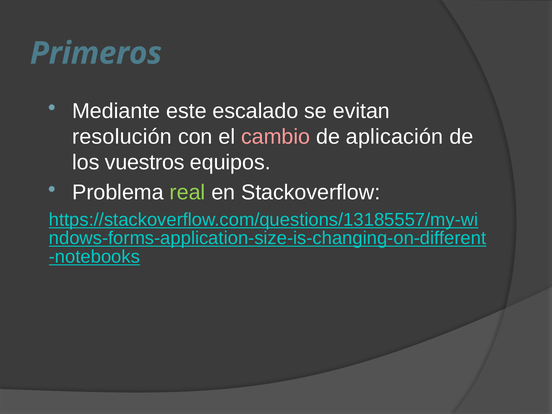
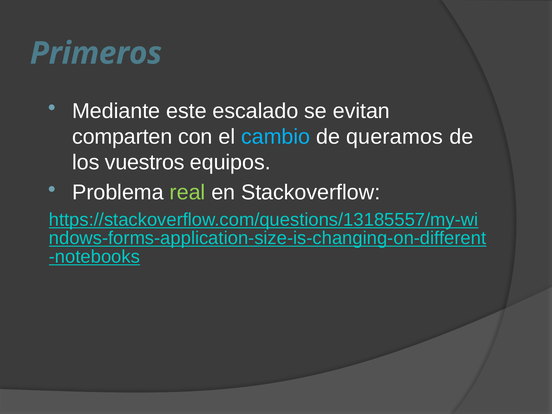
resolución: resolución -> comparten (122, 137)
cambio colour: pink -> light blue (276, 137)
aplicación: aplicación -> queramos (395, 137)
